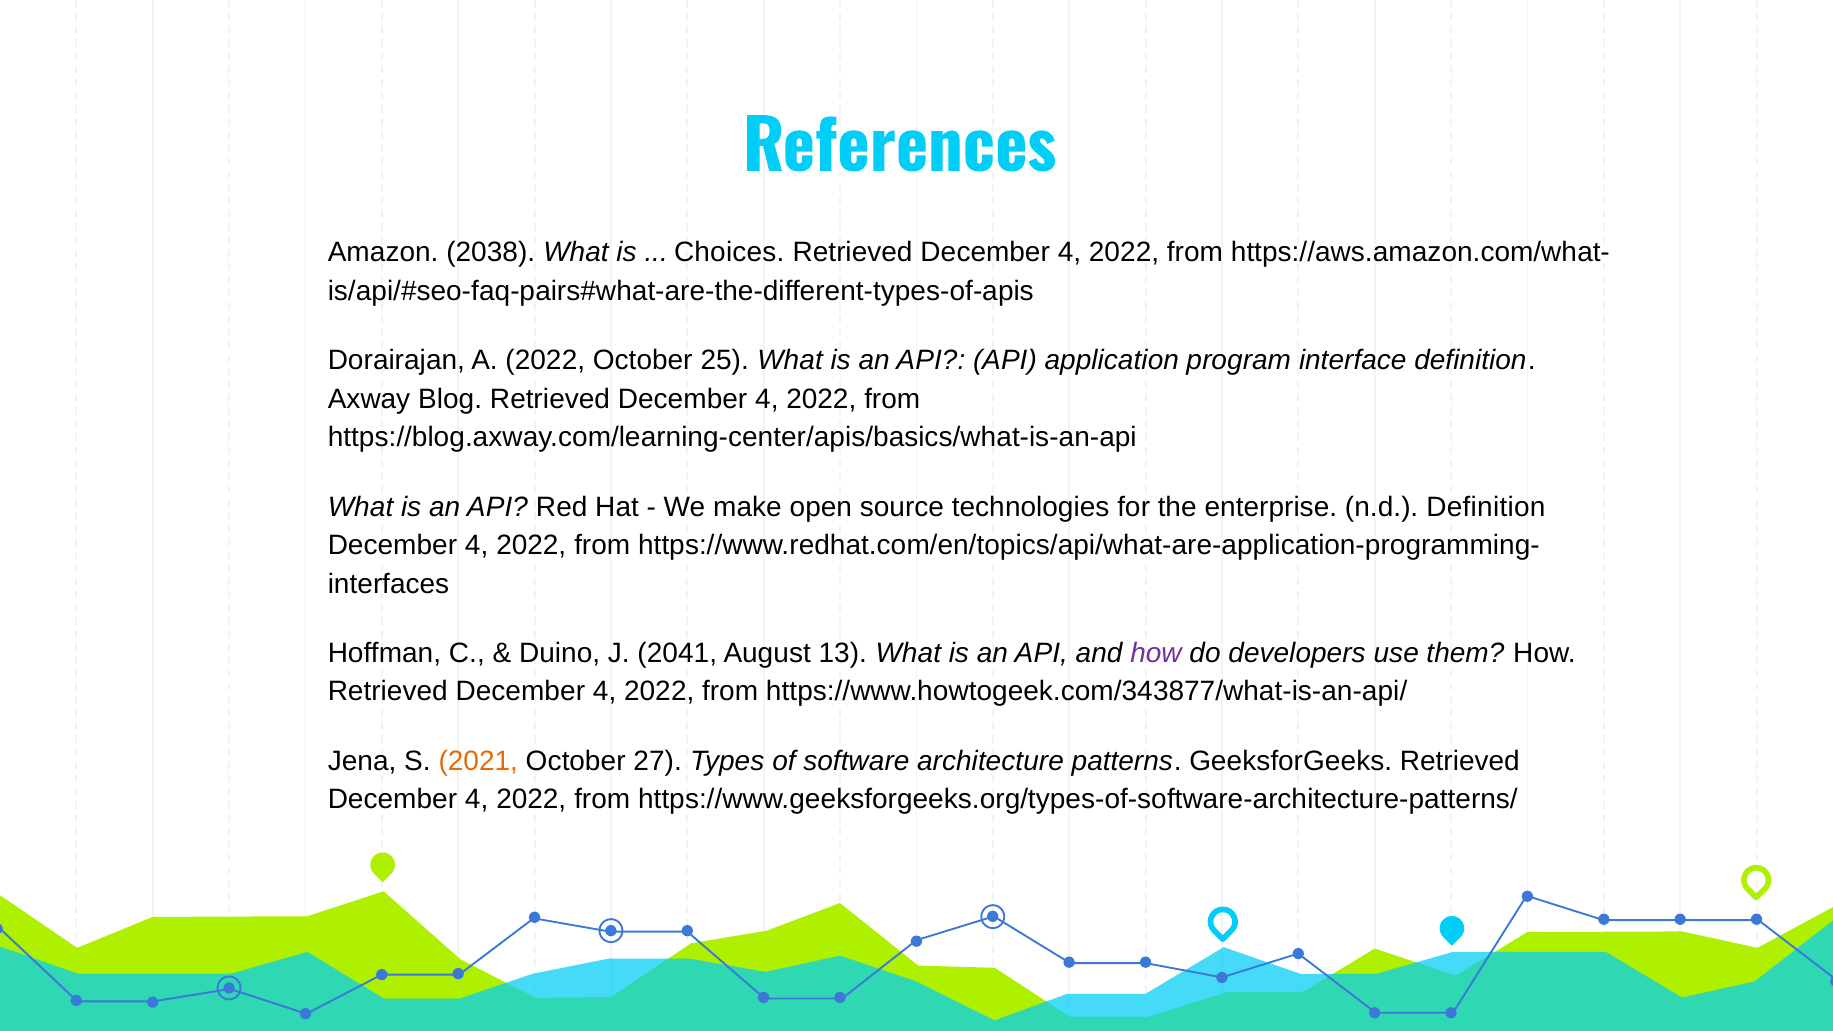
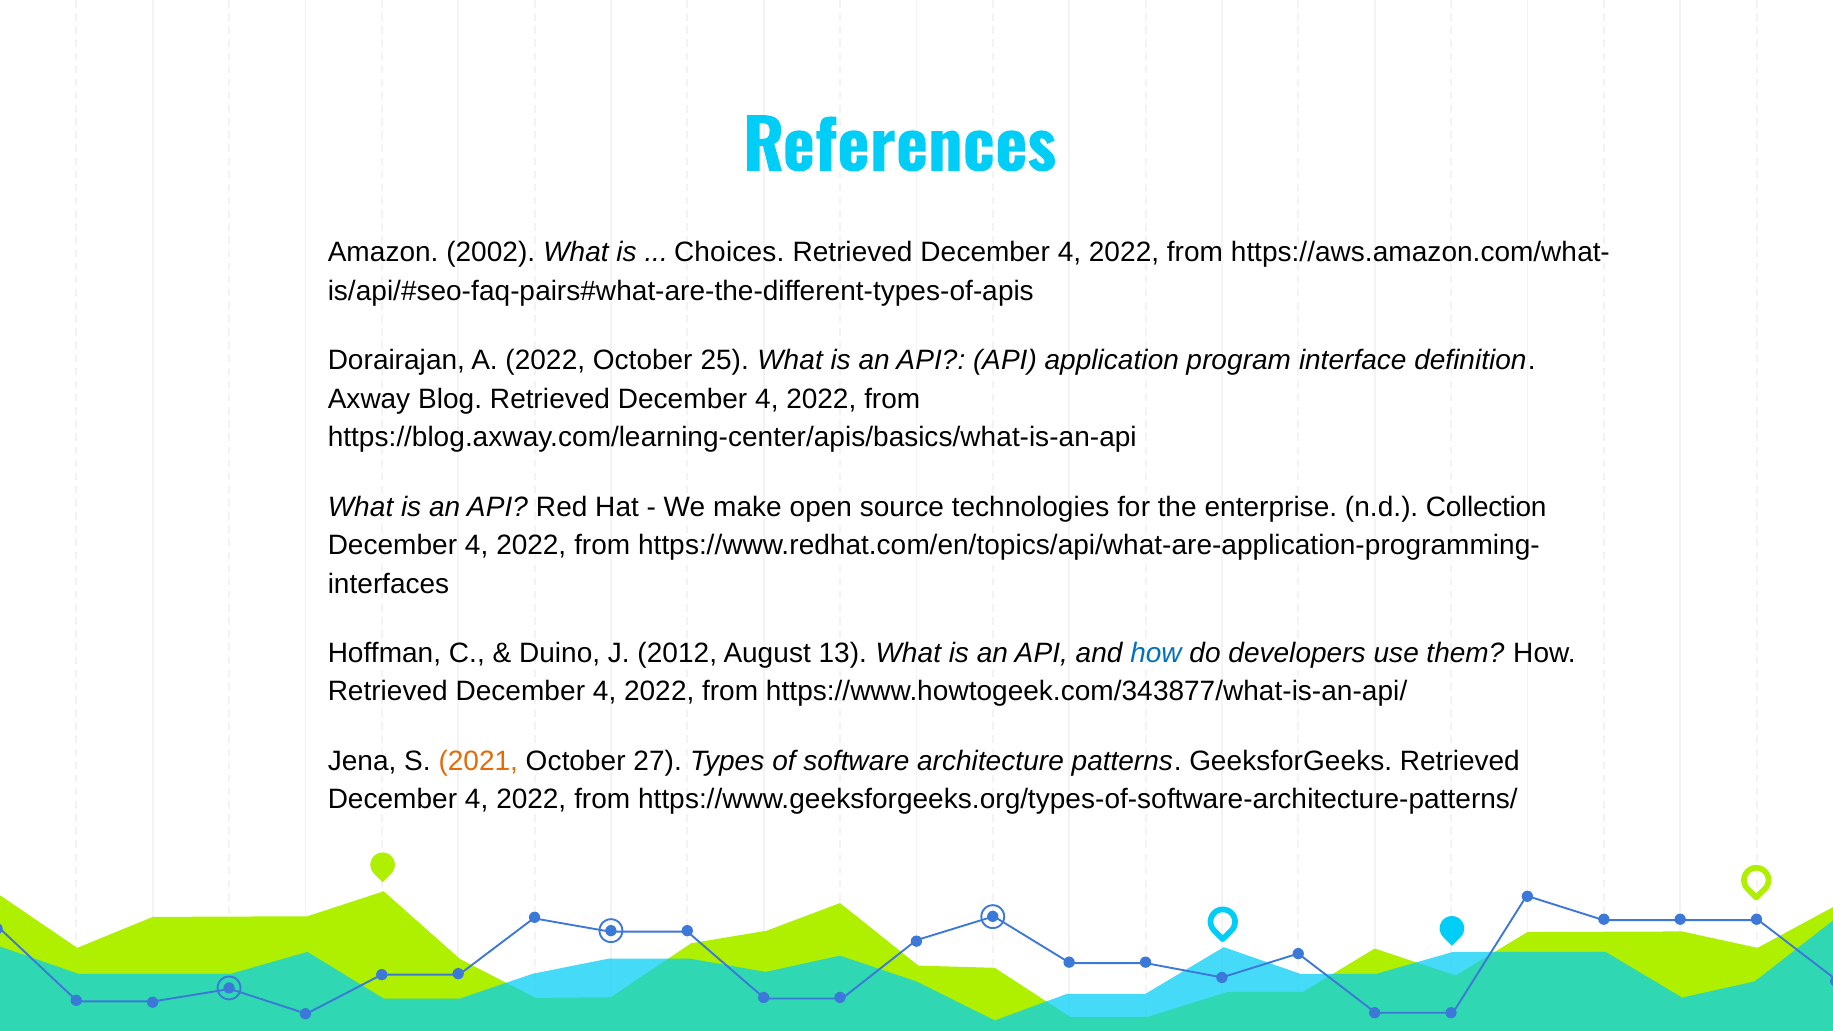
2038: 2038 -> 2002 (491, 253)
n.d Definition: Definition -> Collection (1486, 507)
2041: 2041 -> 2012 (677, 653)
how colour: purple -> blue (1156, 653)
